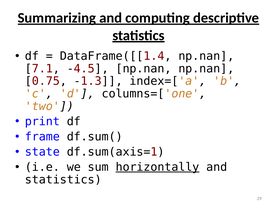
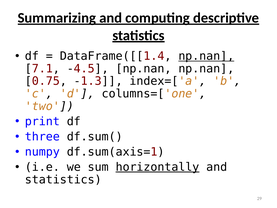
np.nan underline: none -> present (206, 56)
frame: frame -> three (42, 136)
state: state -> numpy (42, 152)
